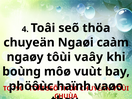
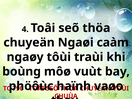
vaây: vaây -> traùi (89, 57)
